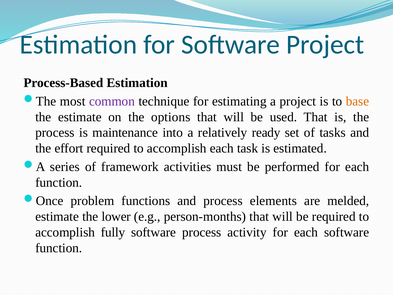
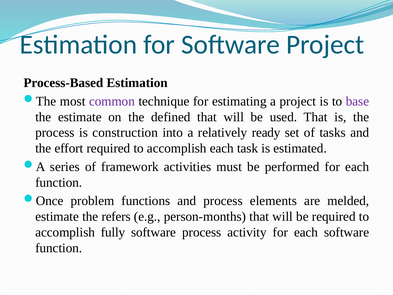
base colour: orange -> purple (358, 101)
options: options -> defined (171, 117)
maintenance: maintenance -> construction (125, 133)
lower: lower -> refers (116, 216)
